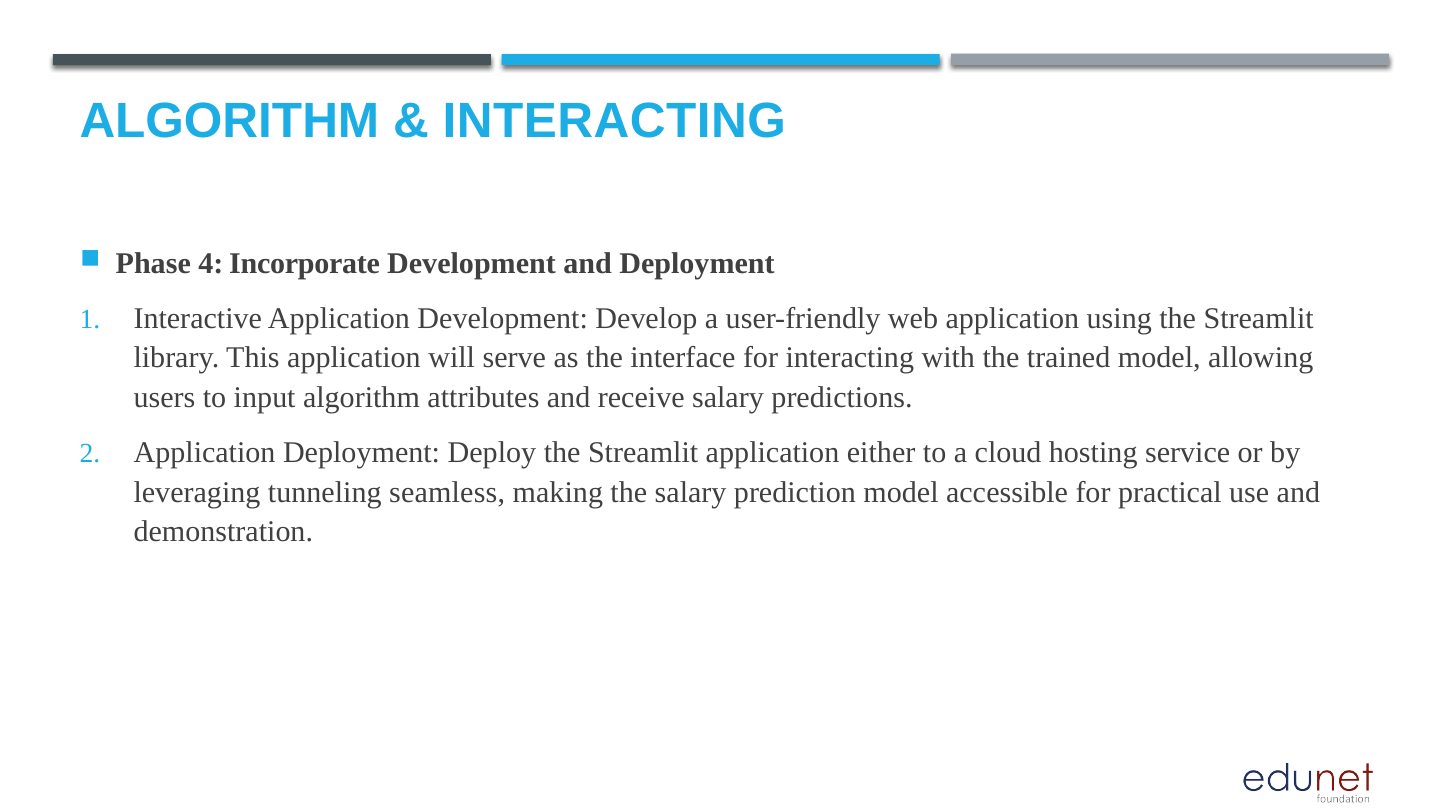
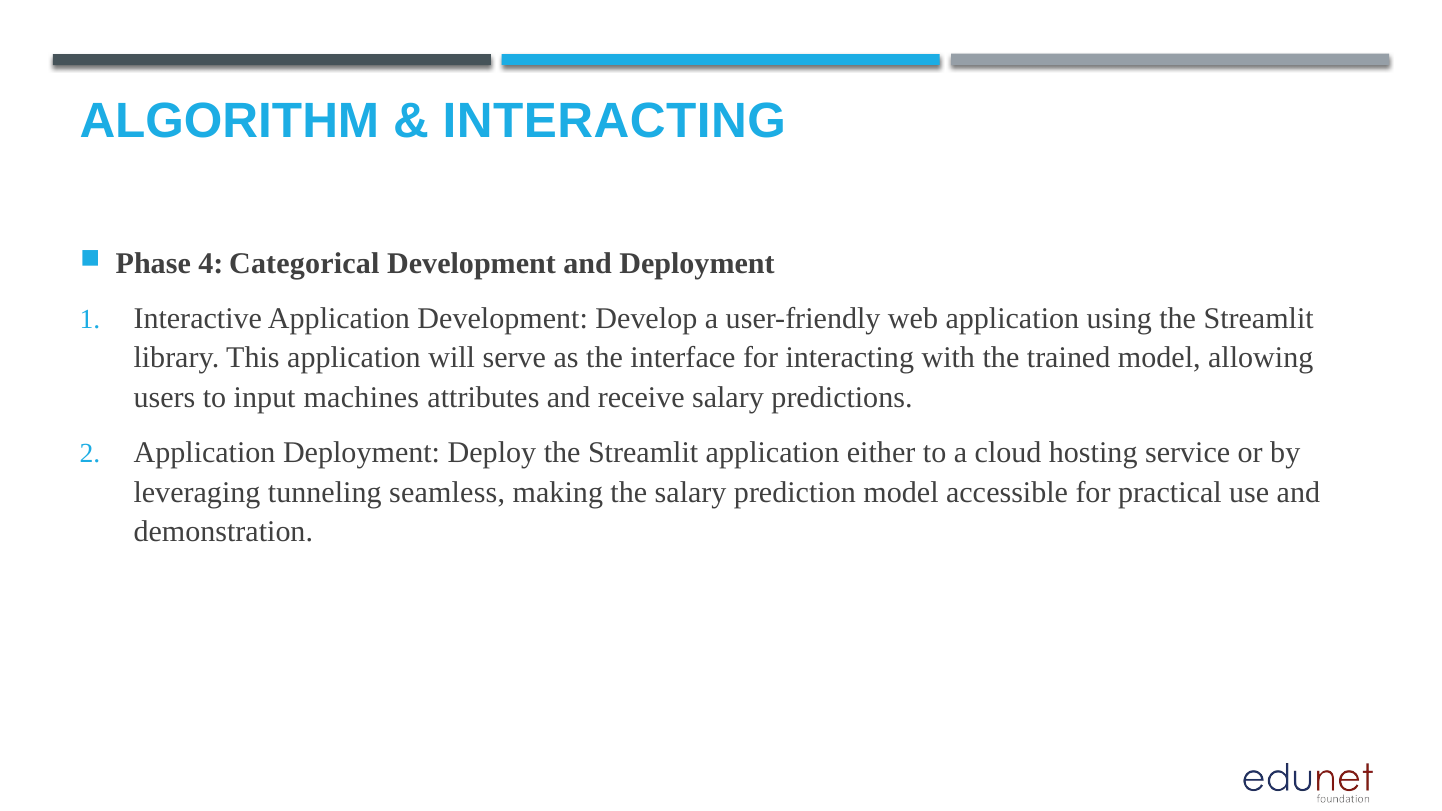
Incorporate: Incorporate -> Categorical (304, 264)
input algorithm: algorithm -> machines (361, 398)
